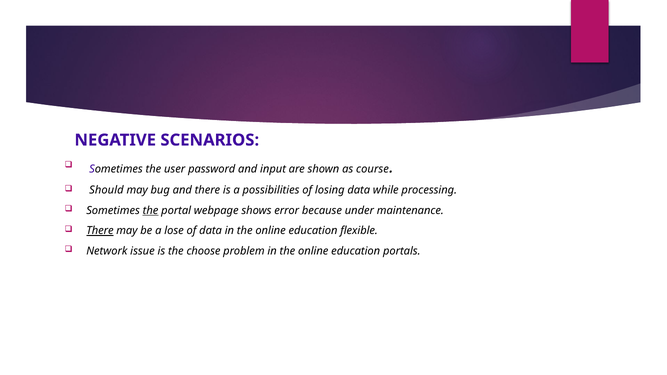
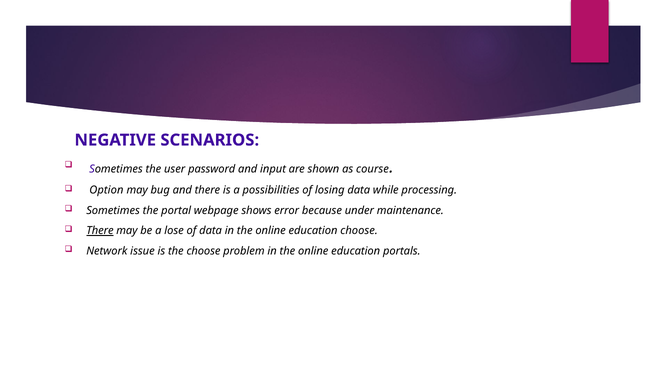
Should: Should -> Option (106, 190)
the underline: present -> none (151, 211)
education flexible: flexible -> choose (359, 231)
